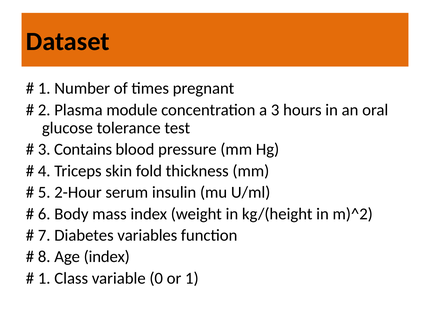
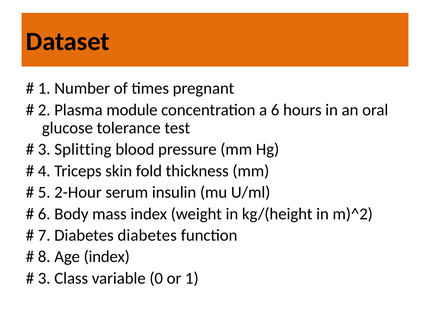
a 3: 3 -> 6 (275, 110)
Contains: Contains -> Splitting (83, 150)
Diabetes variables: variables -> diabetes (147, 236)
1: 1 -> 3 (44, 279)
